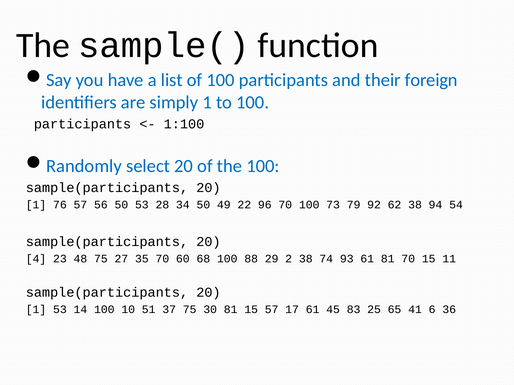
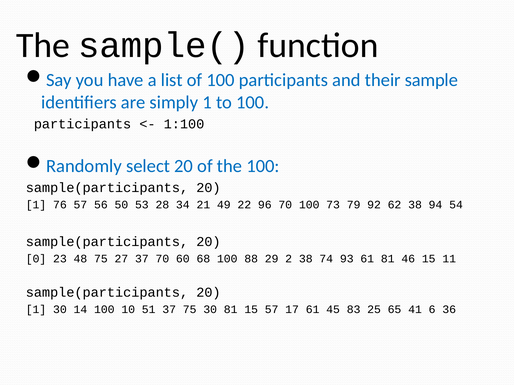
foreign: foreign -> sample (431, 80)
34 50: 50 -> 21 (203, 205)
4: 4 -> 0 (36, 259)
27 35: 35 -> 37 (142, 259)
81 70: 70 -> 46 (408, 259)
1 53: 53 -> 30 (60, 310)
